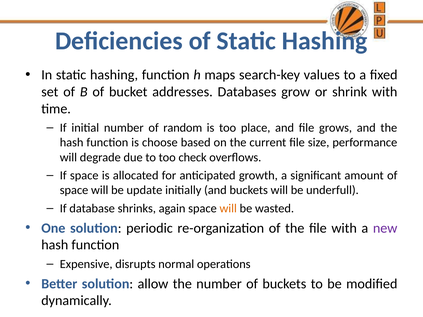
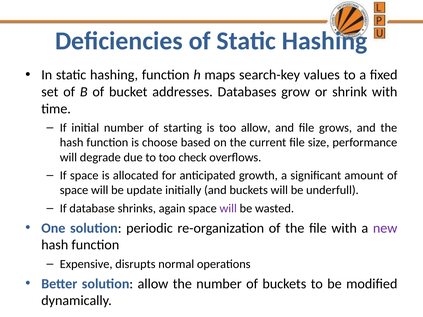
random: random -> starting (183, 128)
too place: place -> allow (256, 128)
will colour: orange -> purple (228, 209)
